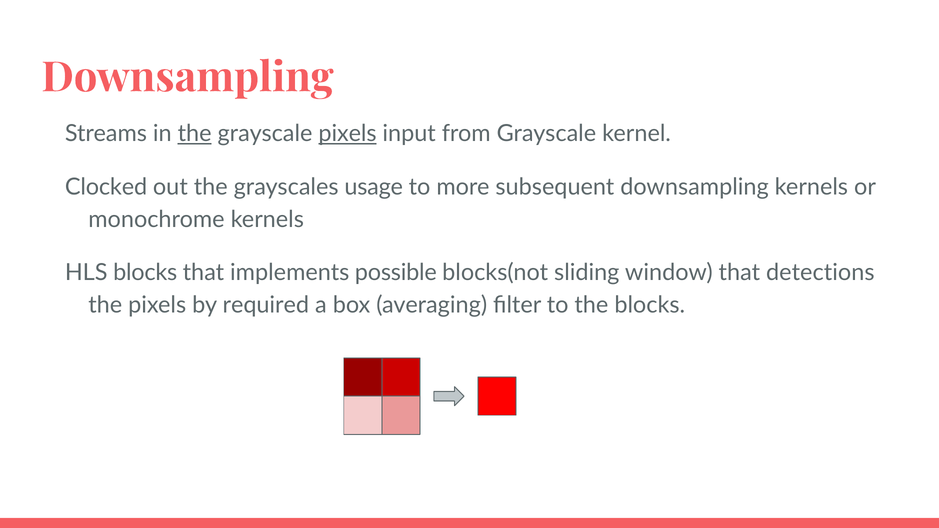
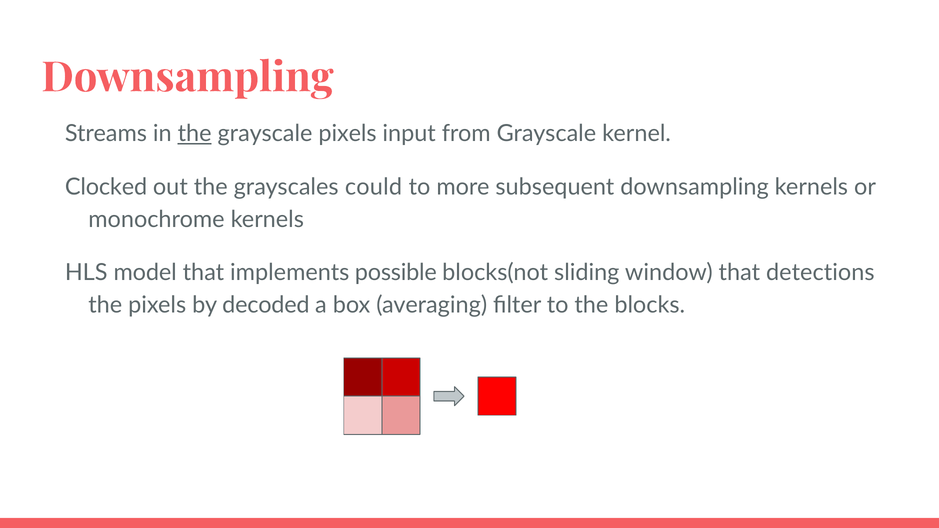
pixels underline: present -> none (348, 134)
usage: usage -> could (373, 187)
HLS blocks: blocks -> model (145, 273)
required: required -> decoded (266, 305)
